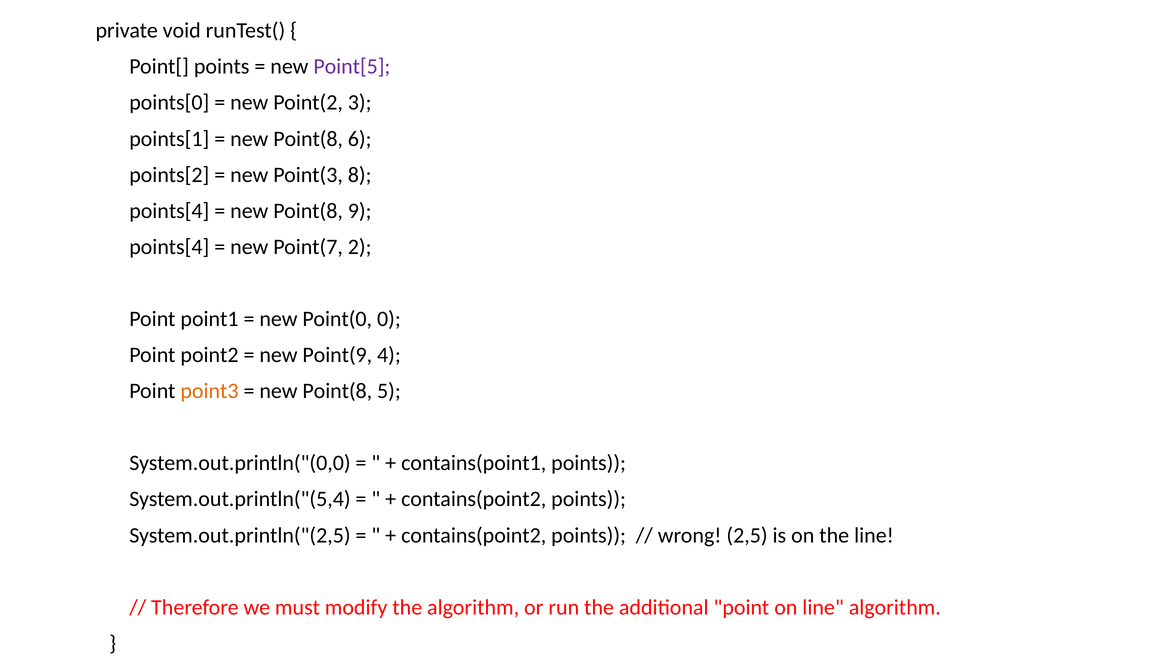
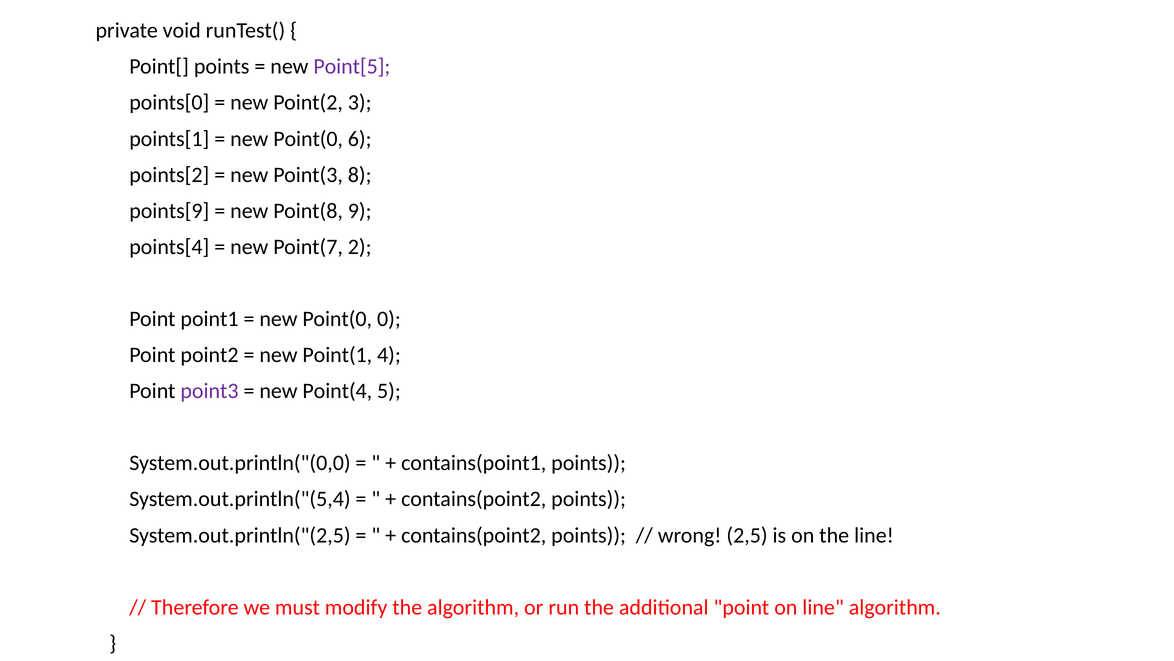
Point(8: Point(8 -> Point(0 (308, 139)
points[4: points[4 -> points[9 (169, 211)
Point(9: Point(9 -> Point(1 (337, 355)
point3 colour: orange -> purple (209, 391)
Point(8: Point(8 -> Point(4 (337, 391)
